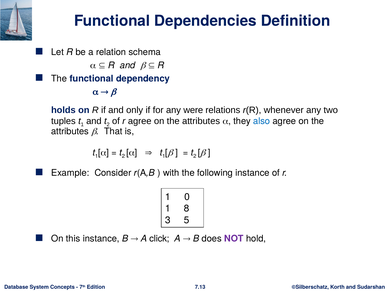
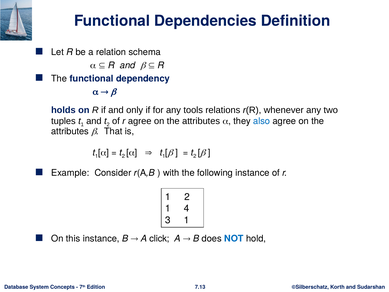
were: were -> tools (193, 110)
1 0: 0 -> 2 (187, 197)
8: 8 -> 4 (187, 208)
3 5: 5 -> 1 (187, 220)
NOT colour: purple -> blue (234, 238)
